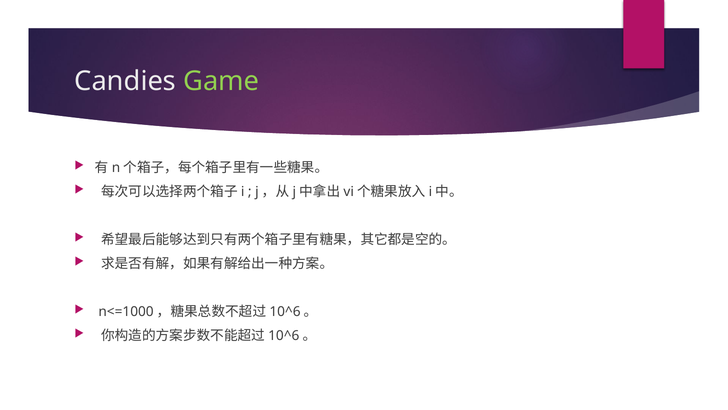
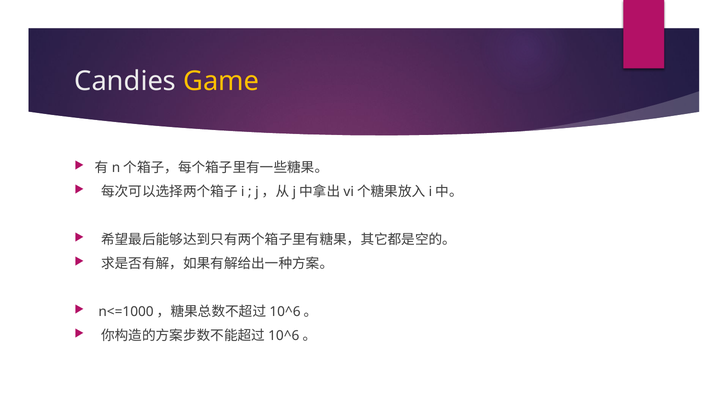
Game colour: light green -> yellow (221, 81)
